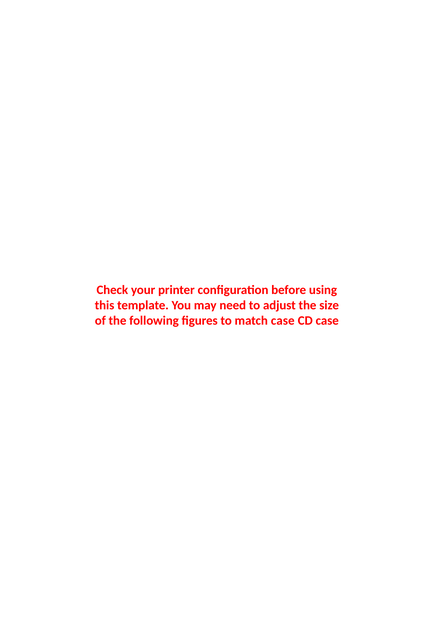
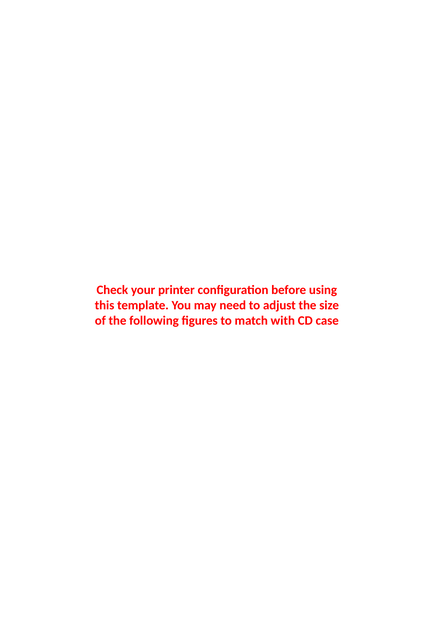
match case: case -> with (283, 321)
